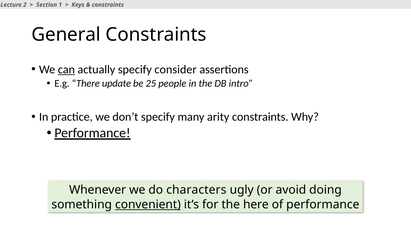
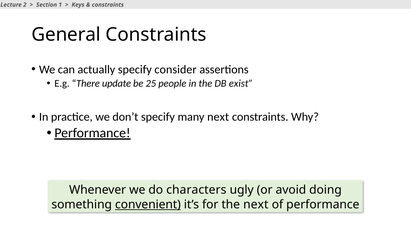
can underline: present -> none (66, 69)
intro: intro -> exist (241, 84)
many arity: arity -> next (218, 117)
the here: here -> next (256, 205)
